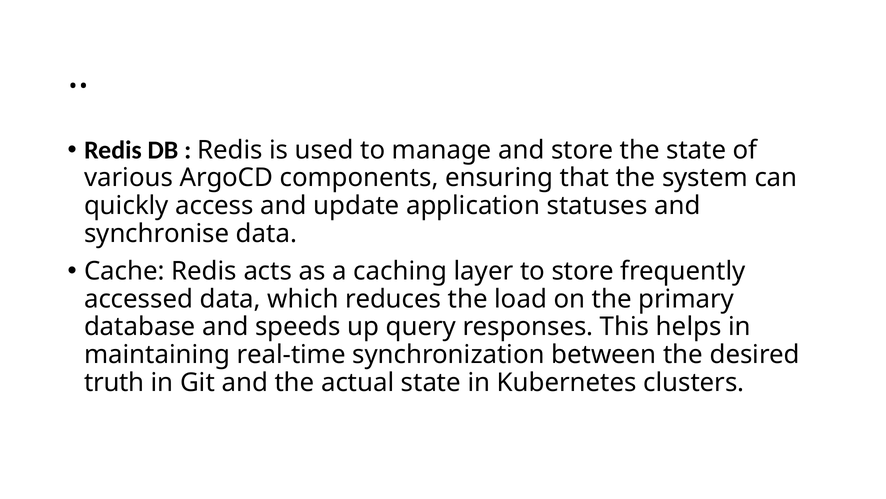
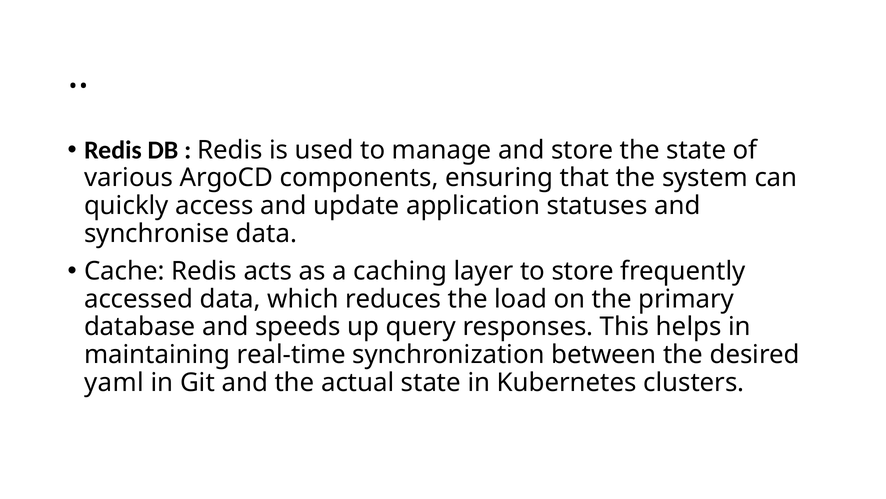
truth: truth -> yaml (114, 382)
